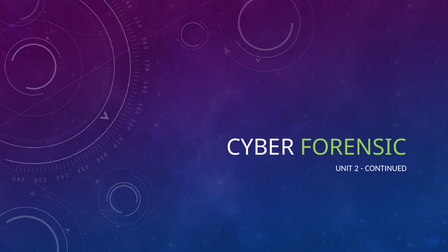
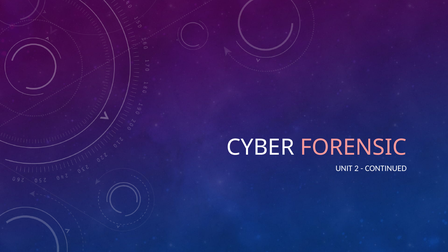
FORENSIC colour: light green -> pink (353, 148)
